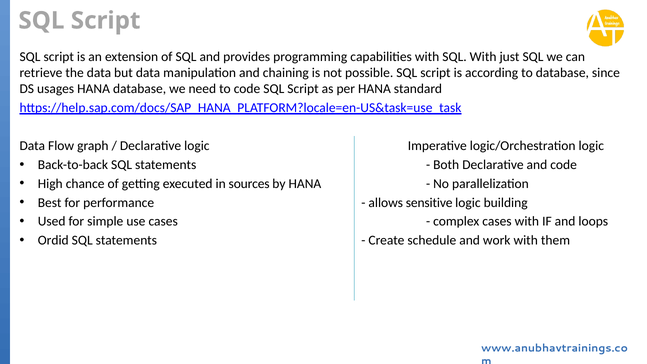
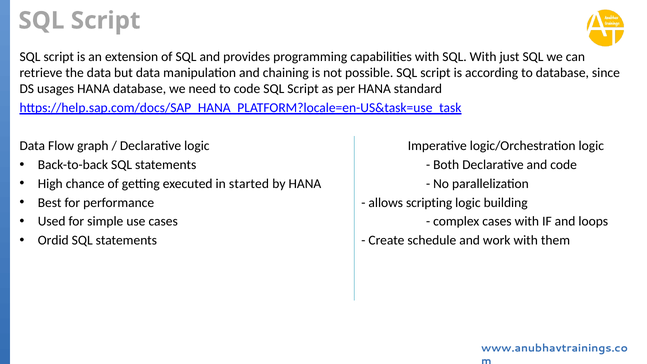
sources: sources -> started (249, 184)
sensitive: sensitive -> scripting (429, 203)
